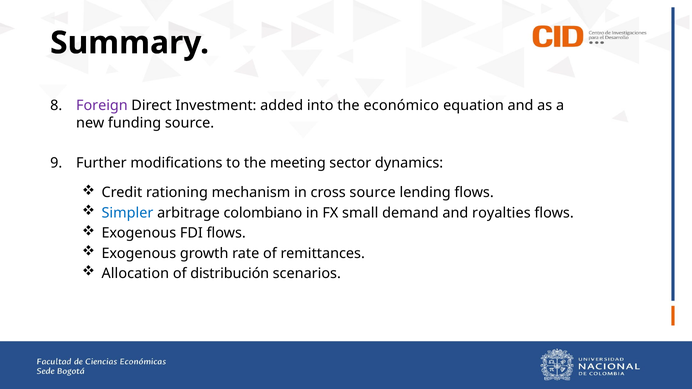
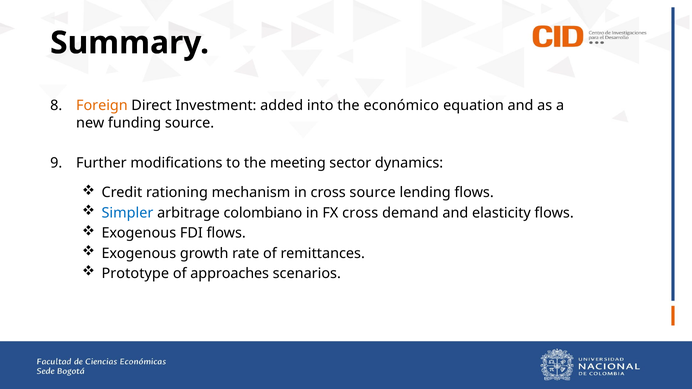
Foreign colour: purple -> orange (102, 106)
FX small: small -> cross (360, 213)
royalties: royalties -> elasticity (501, 213)
Allocation: Allocation -> Prototype (135, 274)
distribución: distribución -> approaches (230, 274)
